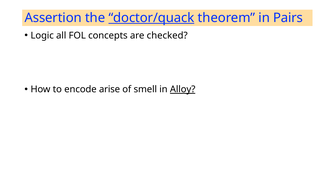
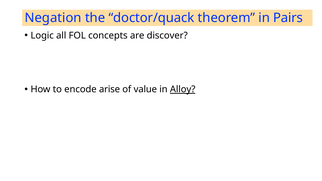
Assertion: Assertion -> Negation (53, 18)
doctor/quack underline: present -> none (151, 18)
checked: checked -> discover (167, 36)
smell: smell -> value (145, 89)
